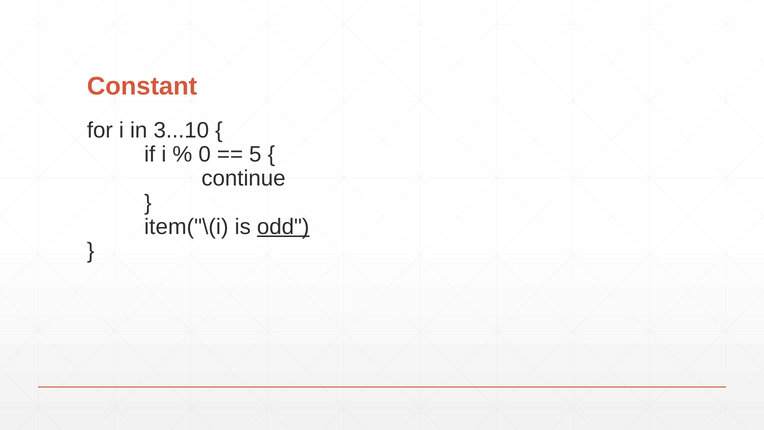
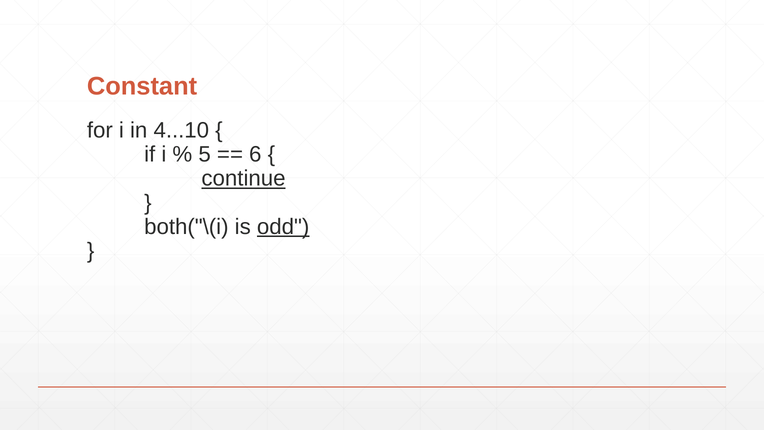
3...10: 3...10 -> 4...10 (181, 130)
0: 0 -> 5 (205, 154)
5: 5 -> 6 (255, 154)
continue underline: none -> present (244, 179)
item("\(i: item("\(i -> both("\(i (186, 227)
